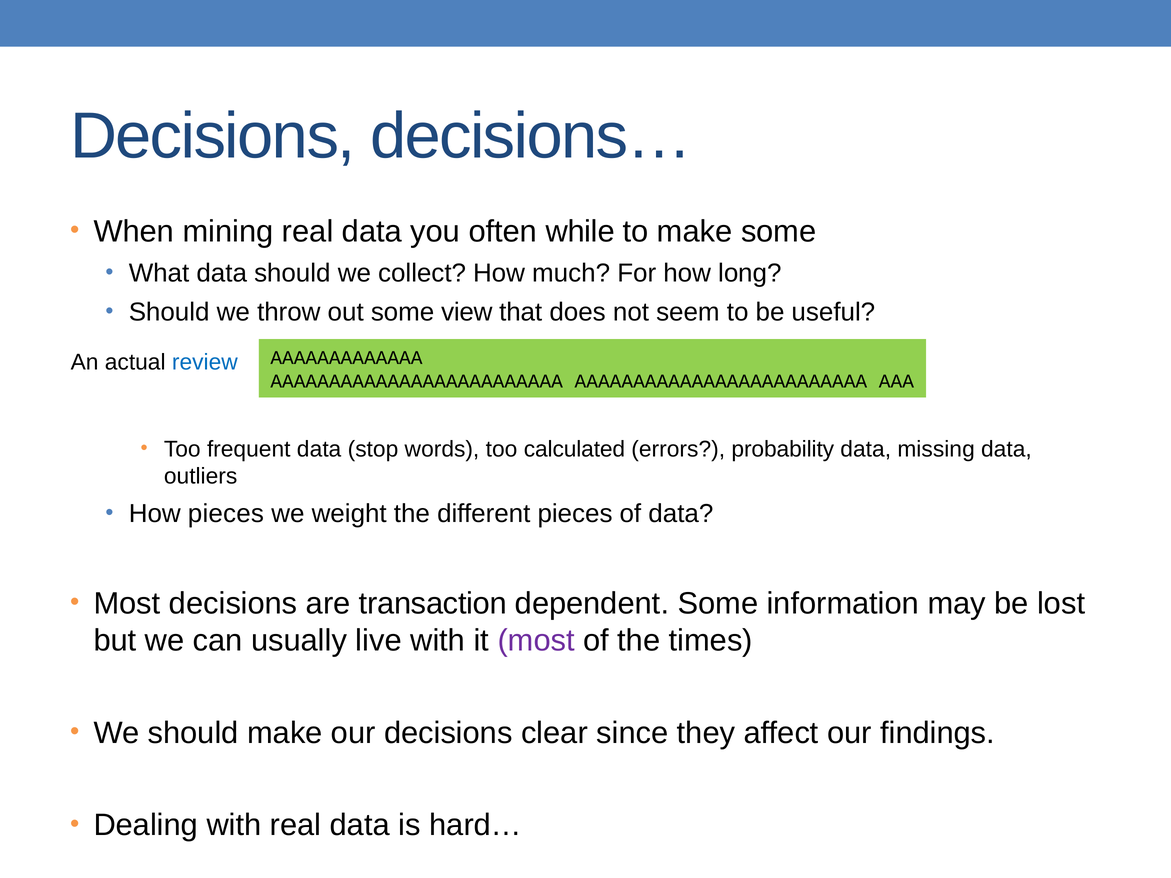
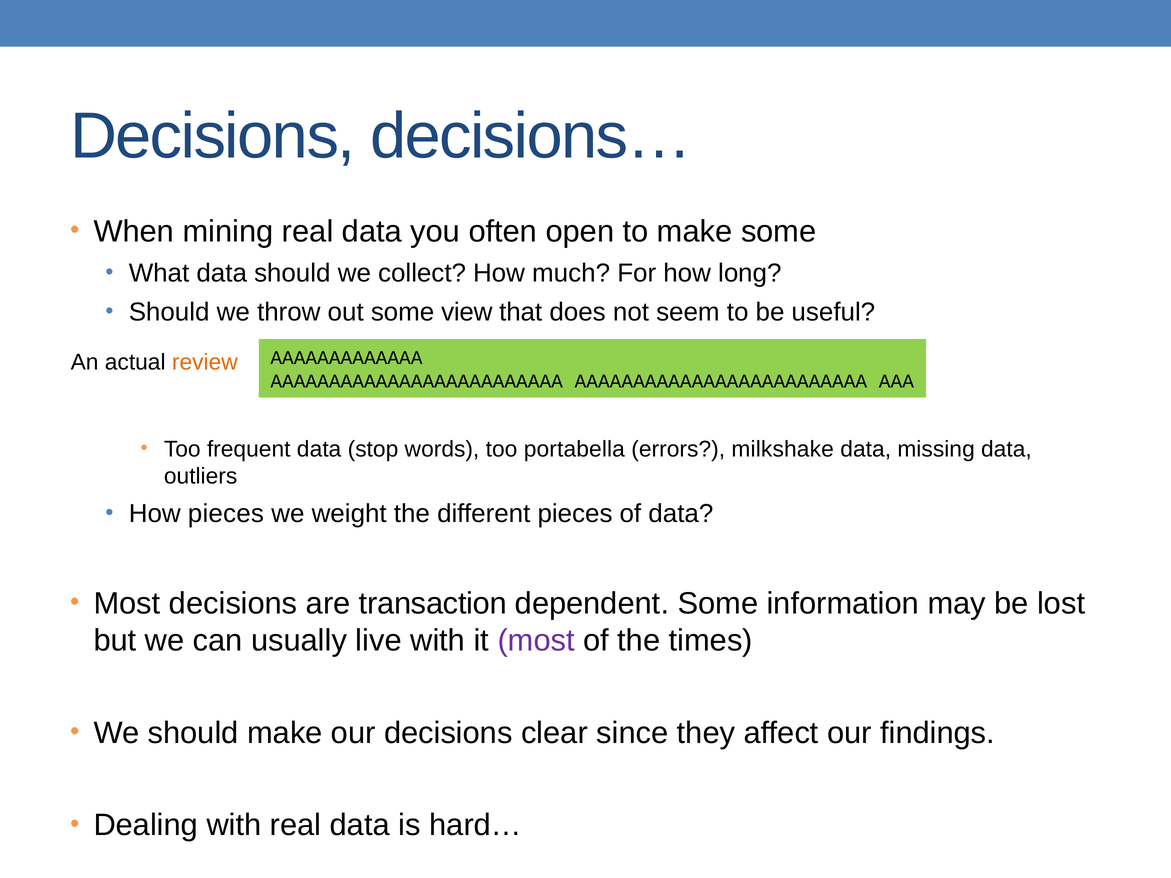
while: while -> open (580, 231)
review colour: blue -> orange (205, 363)
calculated: calculated -> portabella (574, 449)
probability: probability -> milkshake (783, 449)
